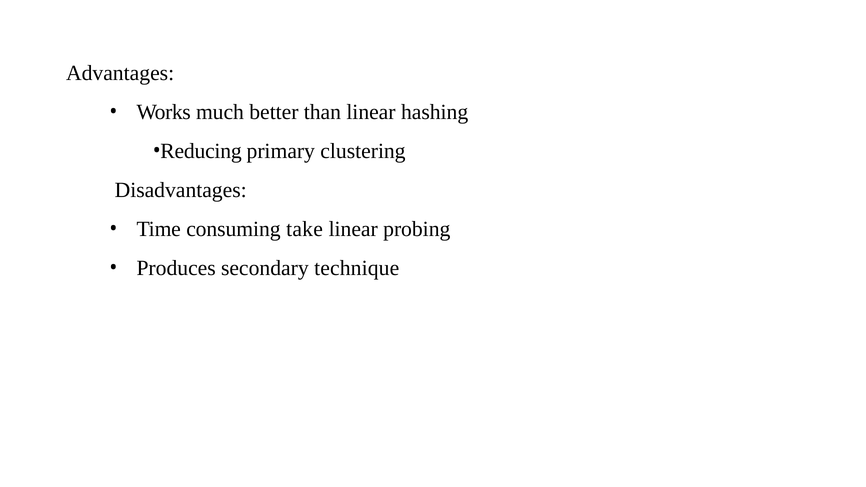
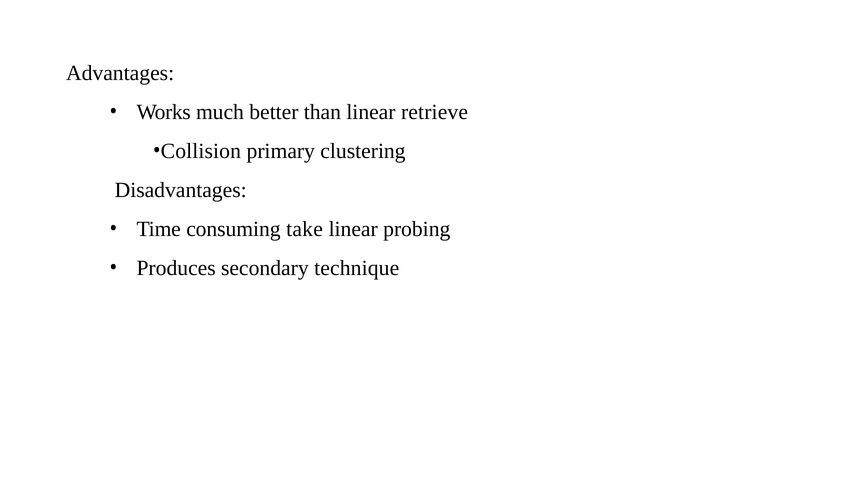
hashing: hashing -> retrieve (435, 112)
Reducing: Reducing -> Collision (201, 151)
